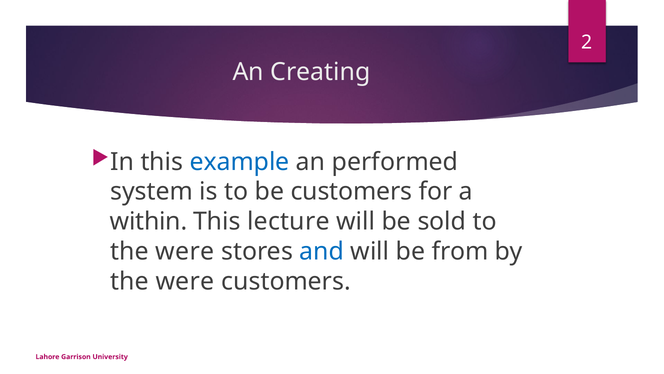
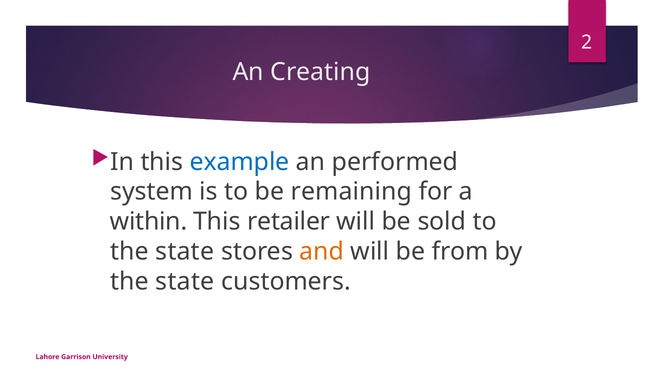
be customers: customers -> remaining (351, 191)
lecture: lecture -> retailer (289, 221)
were: were -> state (185, 251)
and colour: blue -> orange (322, 251)
were: were -> state (185, 281)
